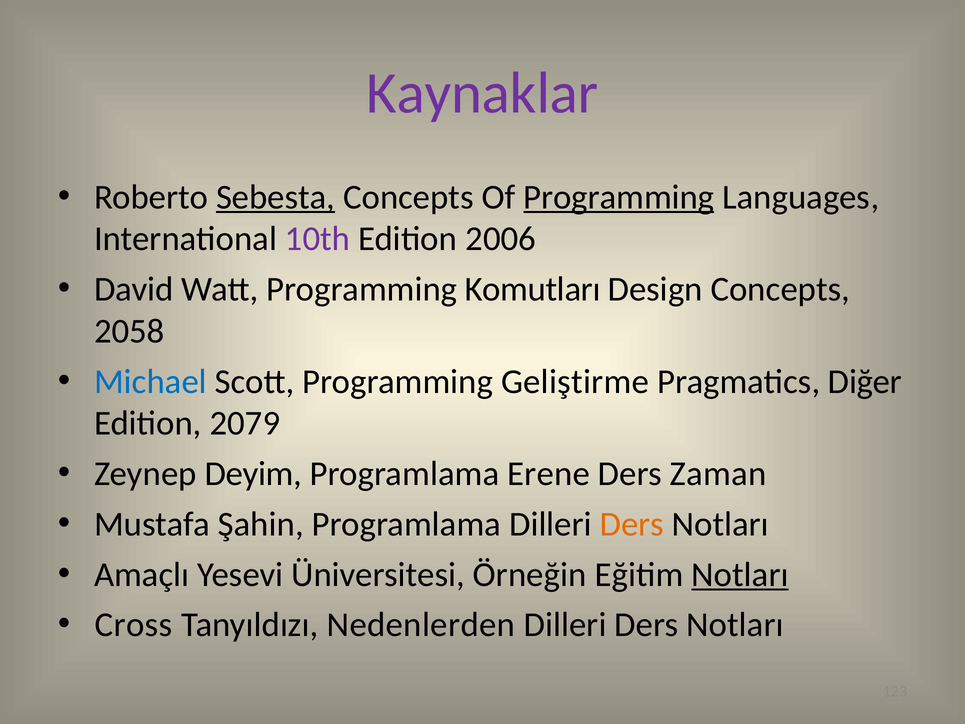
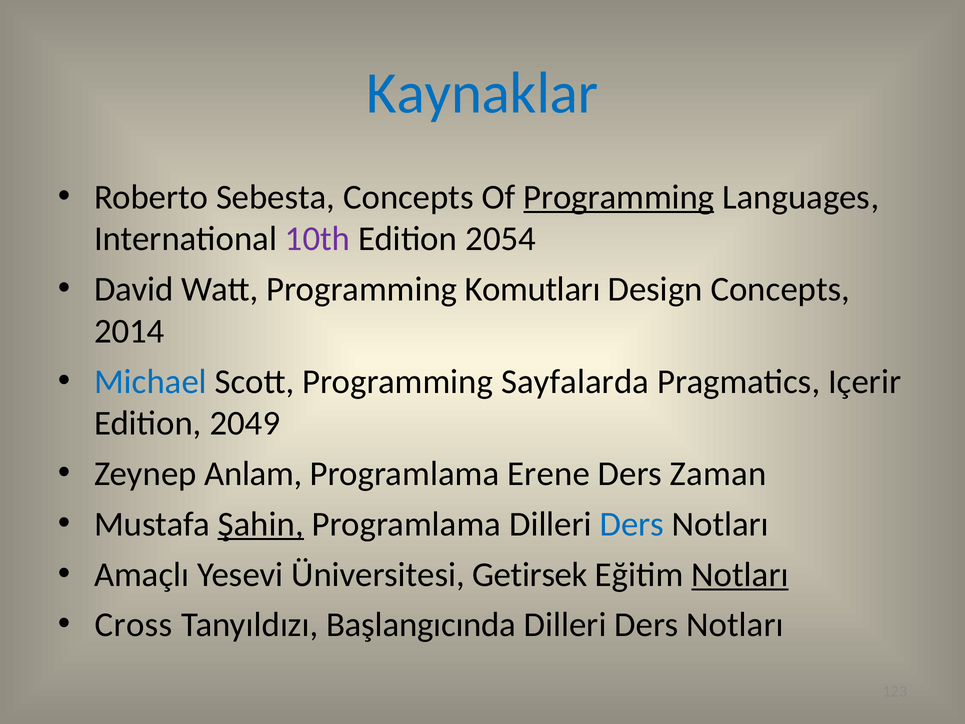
Kaynaklar colour: purple -> blue (482, 93)
Sebesta underline: present -> none (276, 197)
2006: 2006 -> 2054 (501, 239)
2058: 2058 -> 2014 (129, 331)
Geliştirme: Geliştirme -> Sayfalarda (575, 381)
Diğer: Diğer -> Içerir (865, 381)
2079: 2079 -> 2049 (245, 423)
Deyim: Deyim -> Anlam (253, 474)
Şahin underline: none -> present (261, 524)
Ders colour: orange -> blue (632, 524)
Örneğin: Örneğin -> Getirsek (530, 574)
Nedenlerden: Nedenlerden -> Başlangıcında (421, 625)
